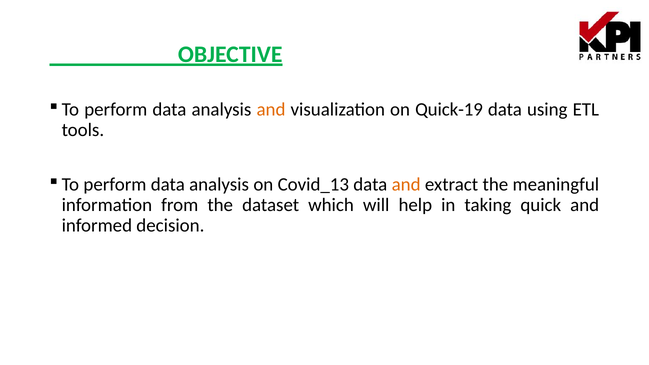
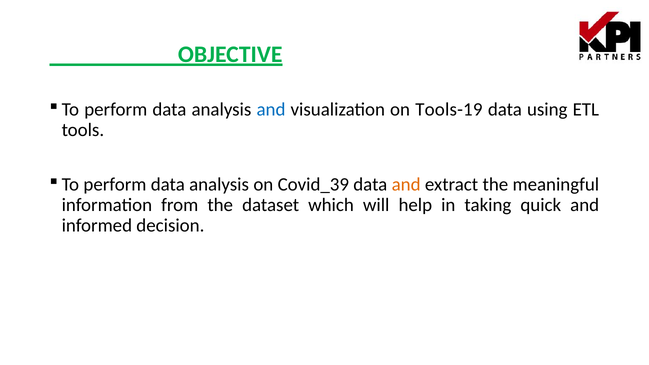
and colour: orange -> blue (271, 110)
Quick-19: Quick-19 -> Tools-19 (449, 110)
Covid_13: Covid_13 -> Covid_39 (313, 185)
